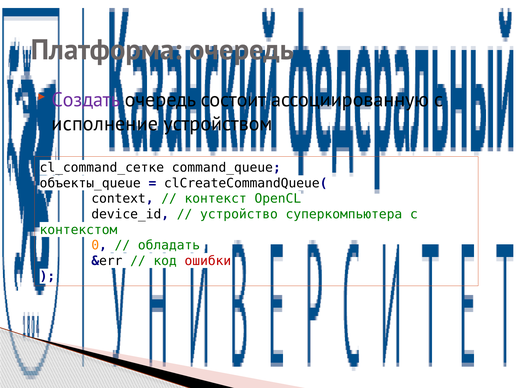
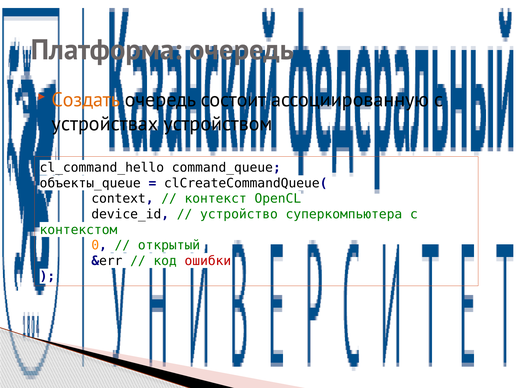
Создать colour: purple -> orange (86, 100)
исполнение: исполнение -> устройствах (105, 124)
cl_command_сетке: cl_command_сетке -> cl_command_hello (102, 168)
обладать: обладать -> открытый (169, 245)
